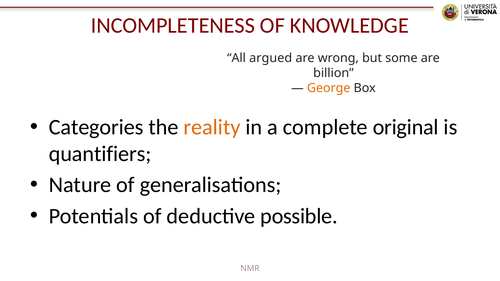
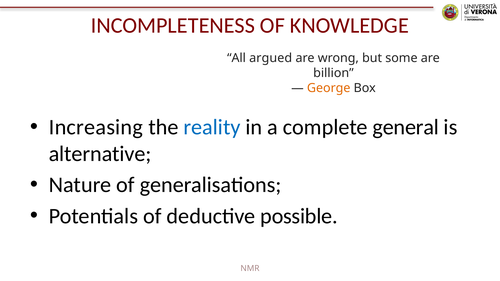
Categories: Categories -> Increasing (96, 127)
reality colour: orange -> blue (212, 127)
original: original -> general (406, 127)
quantifiers: quantifiers -> alternative (100, 154)
